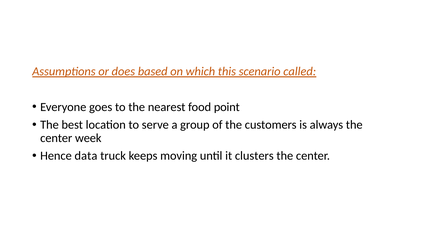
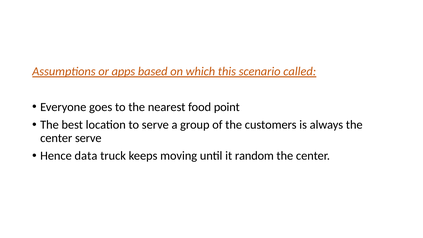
does: does -> apps (123, 72)
center week: week -> serve (88, 138)
clusters: clusters -> random (254, 156)
